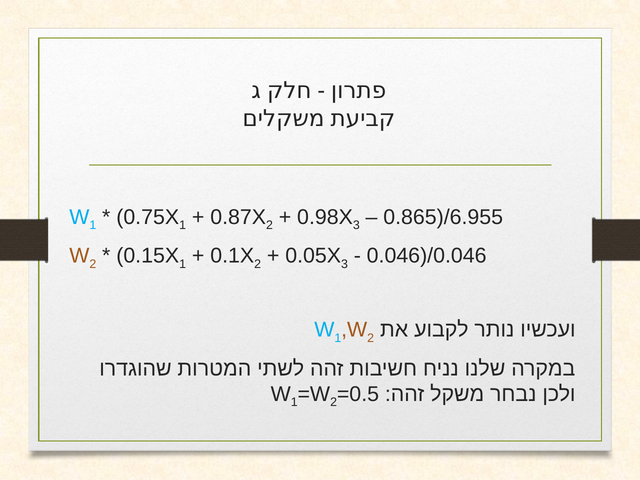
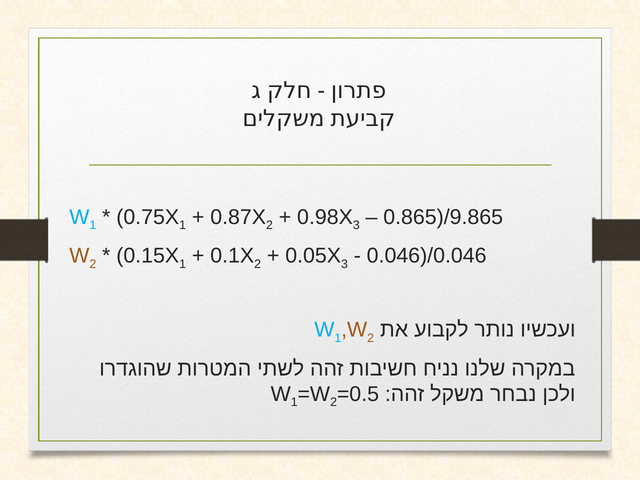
0.865)/6.955: 0.865)/6.955 -> 0.865)/9.865 (443, 217)
